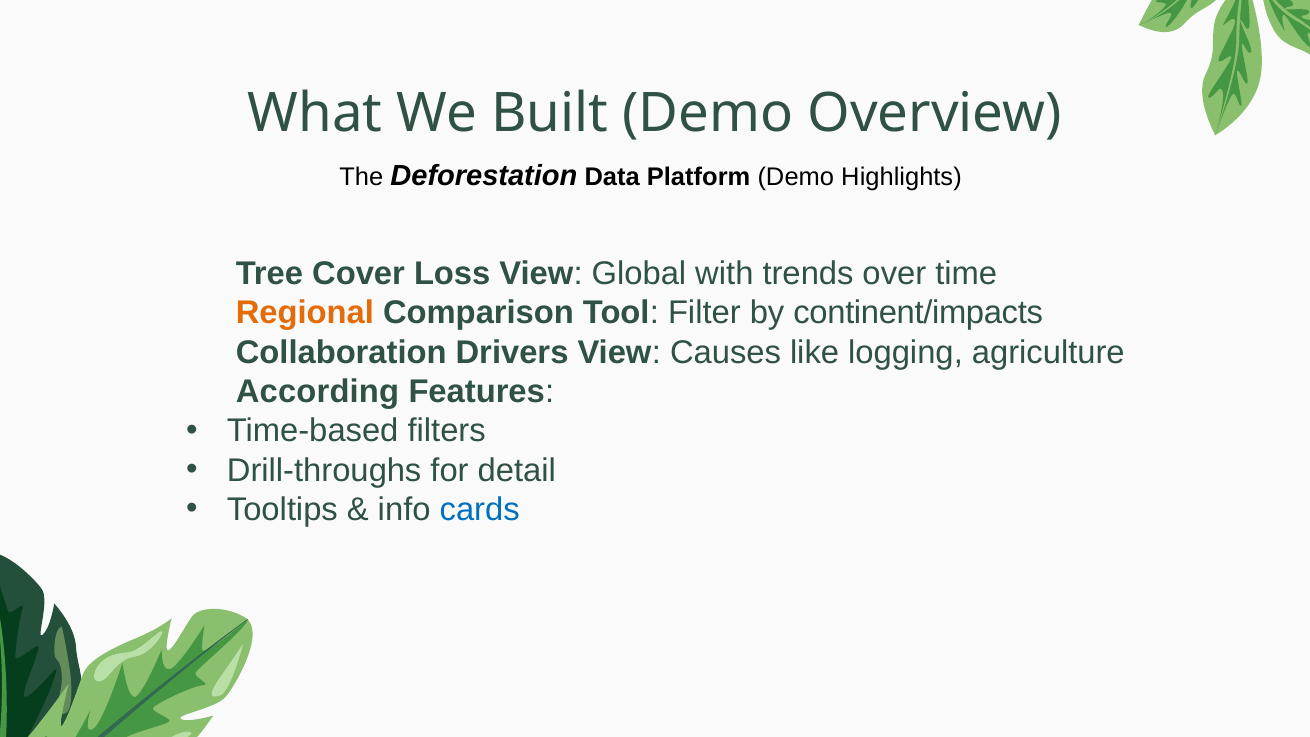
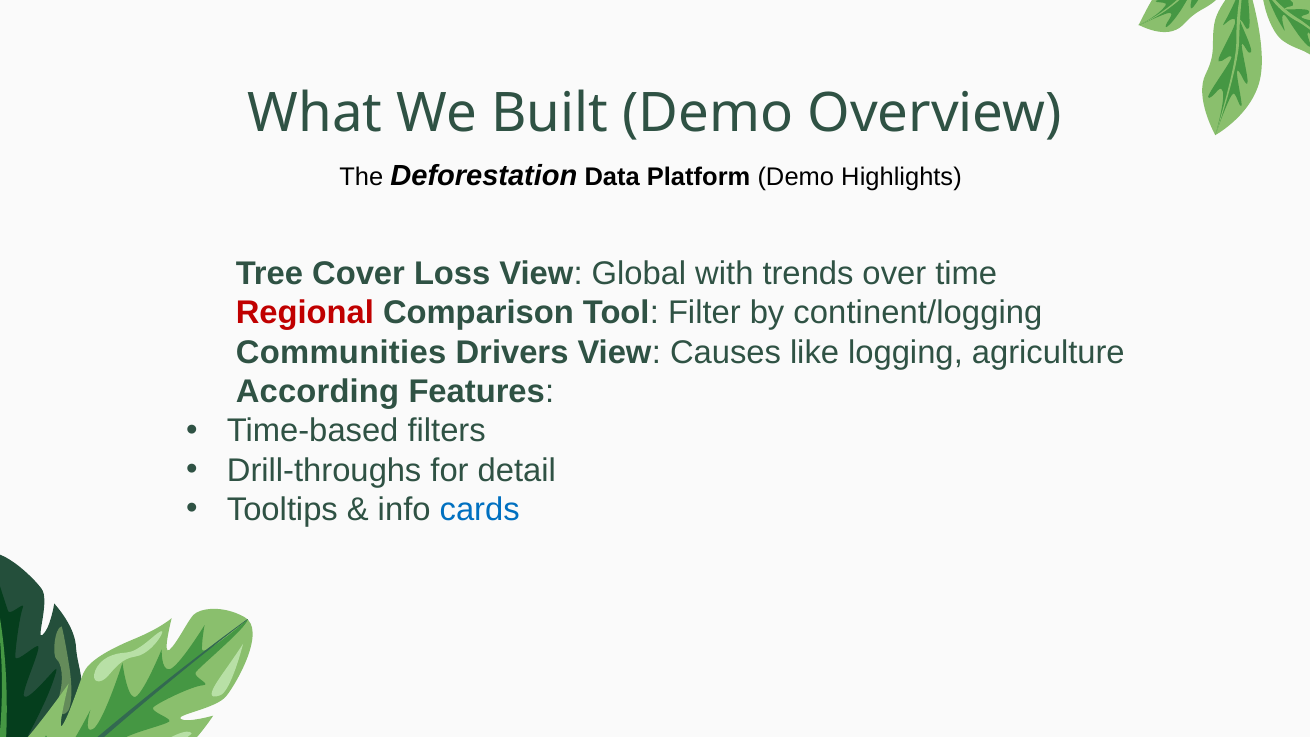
Regional colour: orange -> red (305, 313)
continent/impacts: continent/impacts -> continent/logging (918, 313)
Collaboration: Collaboration -> Communities (341, 352)
